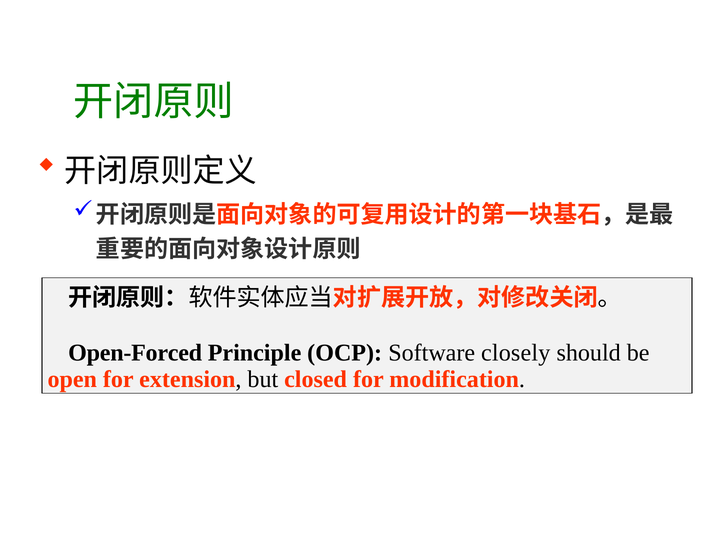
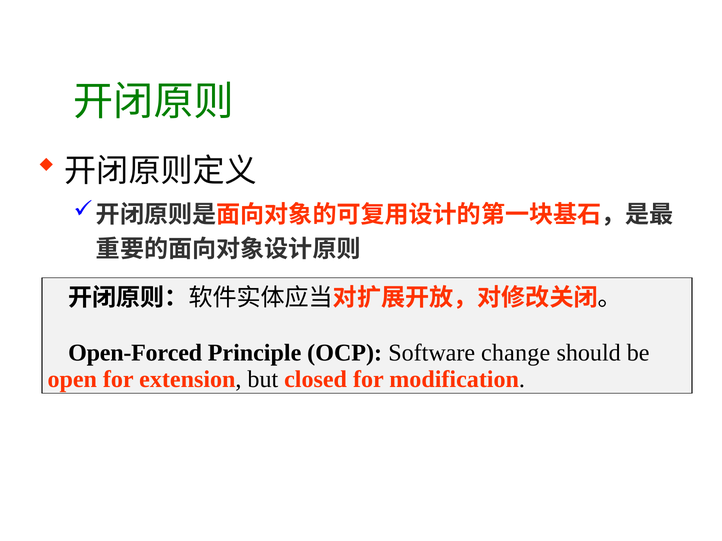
closely: closely -> change (516, 353)
